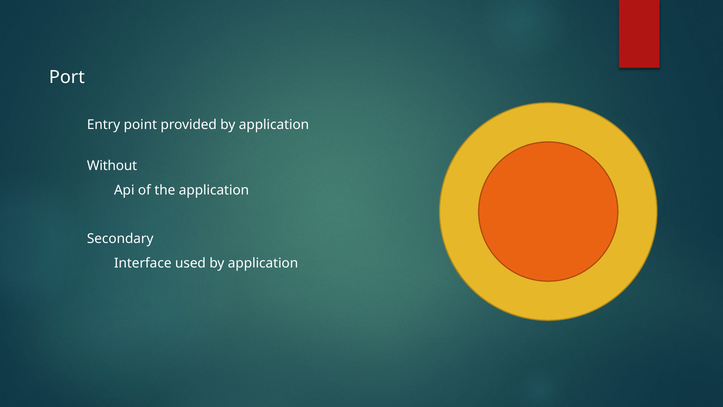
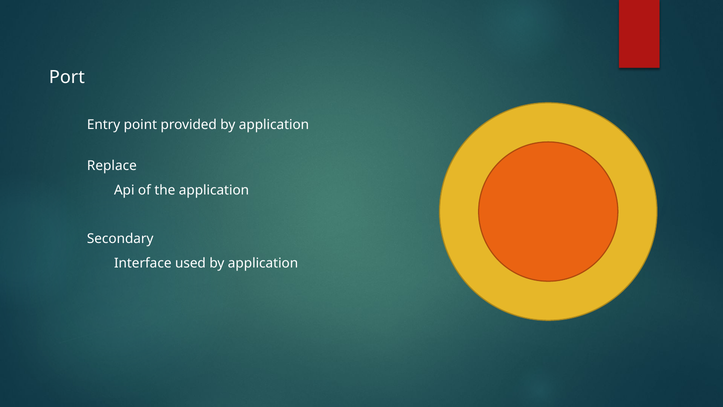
Without: Without -> Replace (112, 166)
